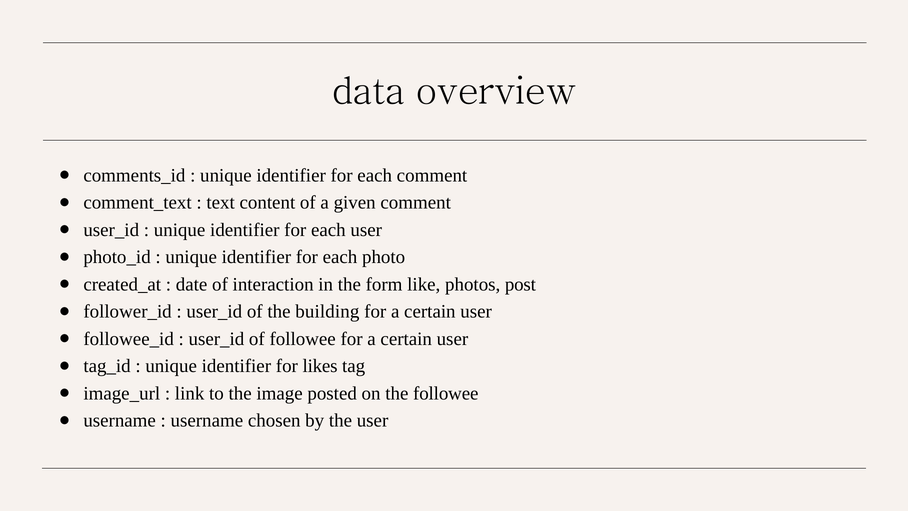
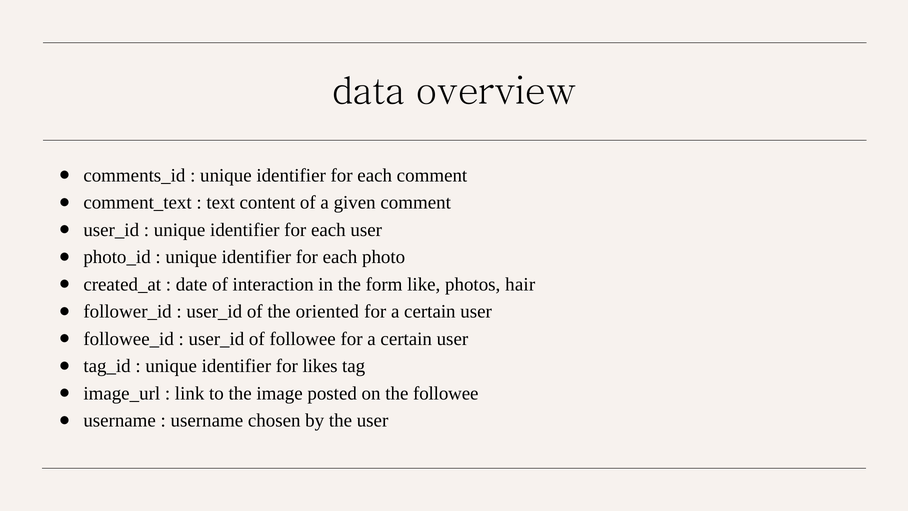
post: post -> hair (520, 284)
building: building -> oriented (327, 311)
